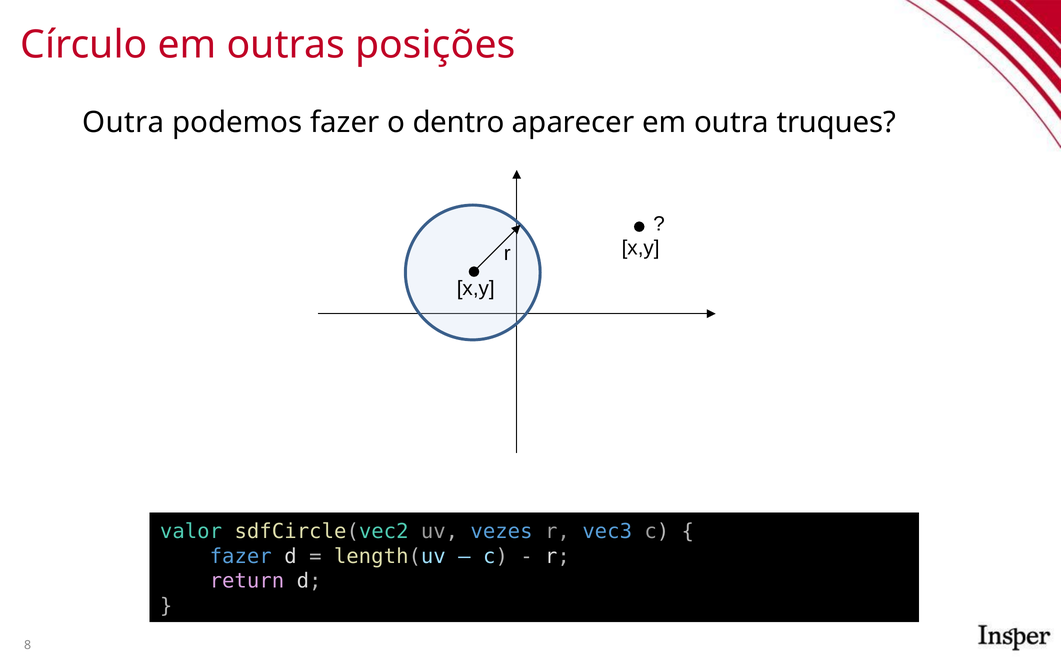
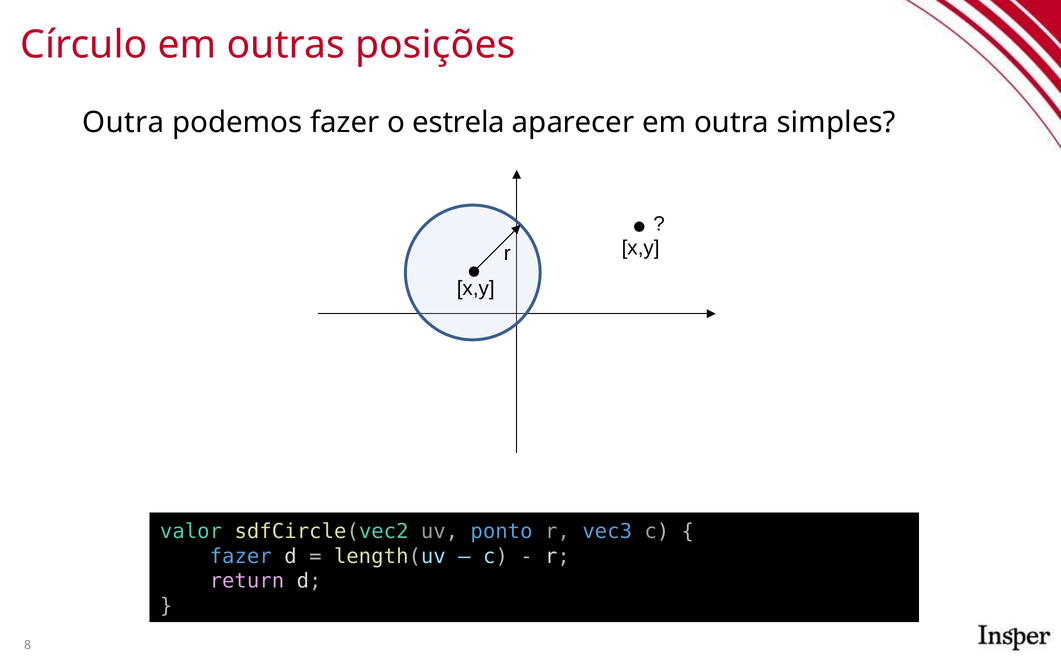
dentro: dentro -> estrela (459, 122)
truques: truques -> simples (836, 122)
vezes: vezes -> ponto (502, 532)
